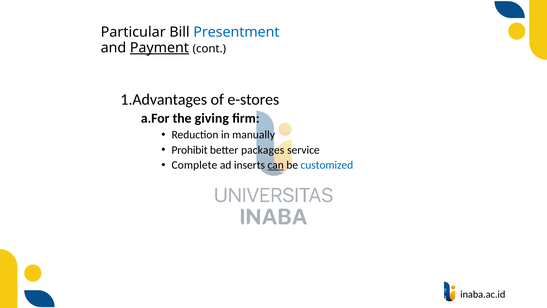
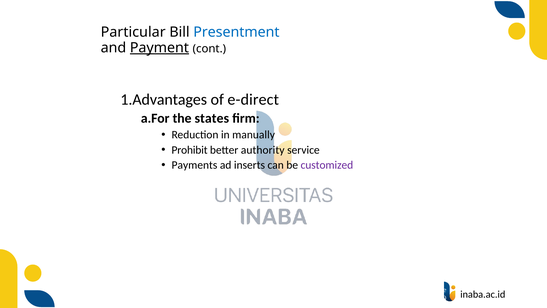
e-stores: e-stores -> e-direct (253, 99)
giving: giving -> states (212, 118)
packages: packages -> authority (263, 150)
Complete: Complete -> Payments (194, 165)
can underline: present -> none (276, 165)
customized colour: blue -> purple (327, 165)
